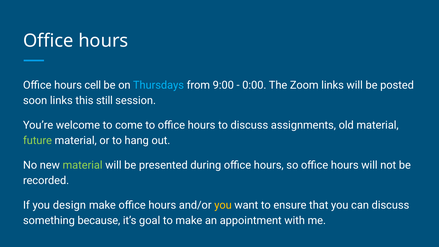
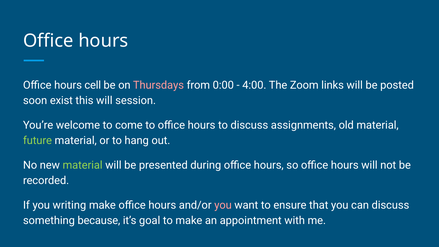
Thursdays colour: light blue -> pink (158, 85)
9:00: 9:00 -> 0:00 (223, 85)
0:00: 0:00 -> 4:00 (254, 85)
soon links: links -> exist (61, 100)
this still: still -> will (104, 100)
design: design -> writing (69, 205)
you colour: yellow -> pink (223, 205)
